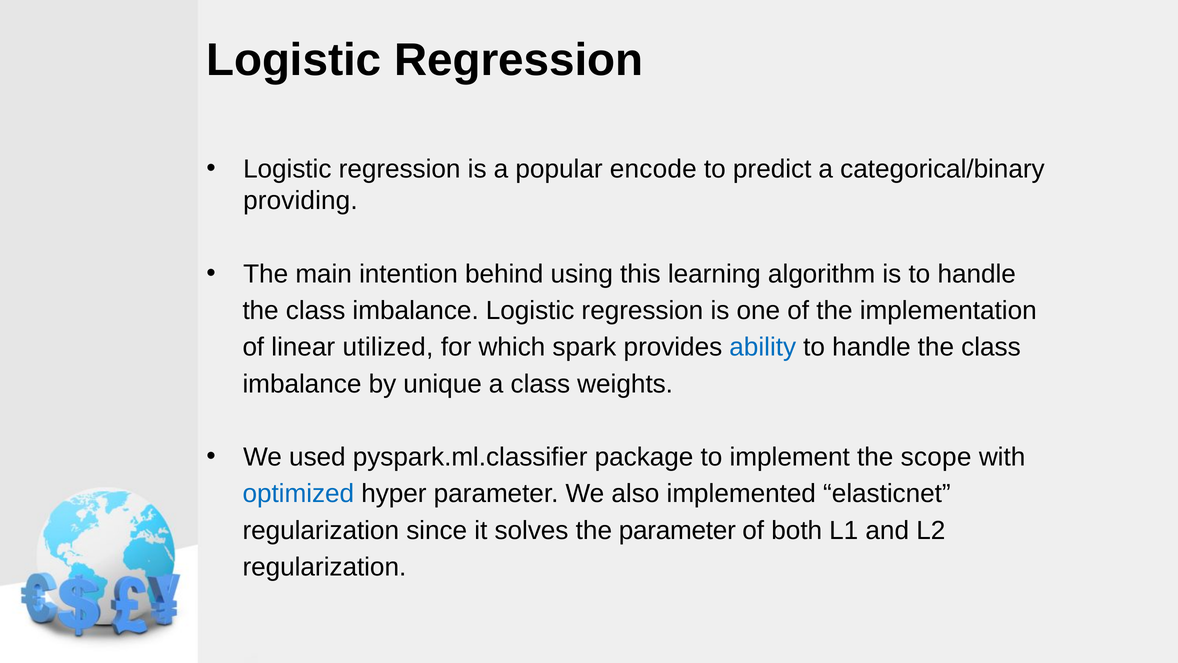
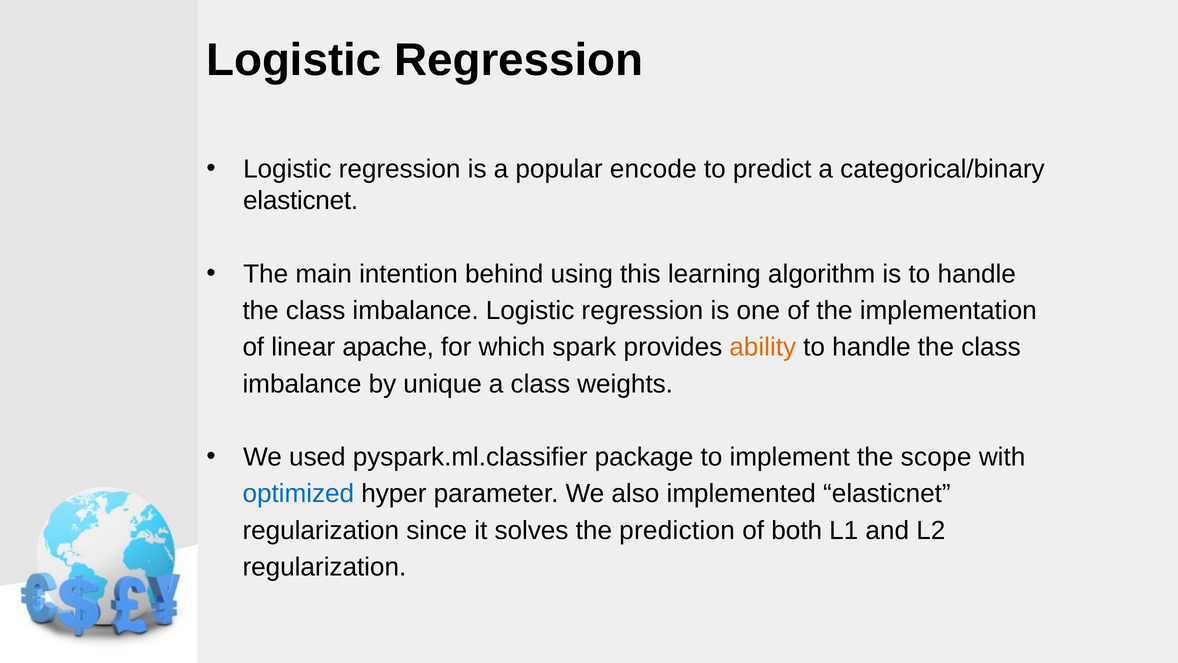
providing: providing -> elasticnet (301, 200)
utilized: utilized -> apache (388, 347)
ability colour: blue -> orange (763, 347)
the parameter: parameter -> prediction (677, 530)
